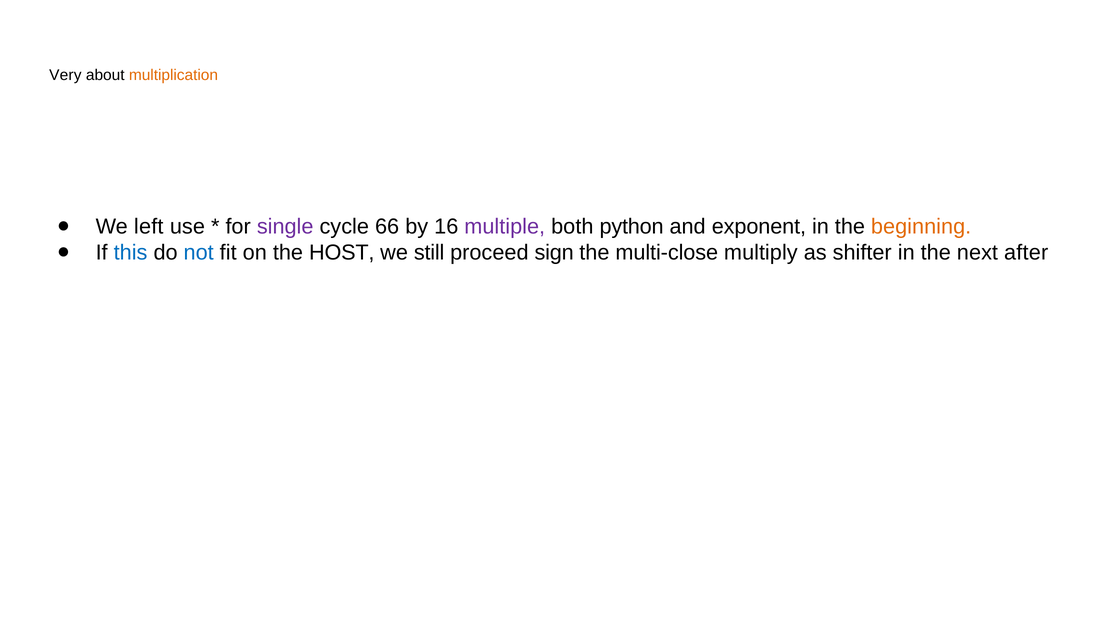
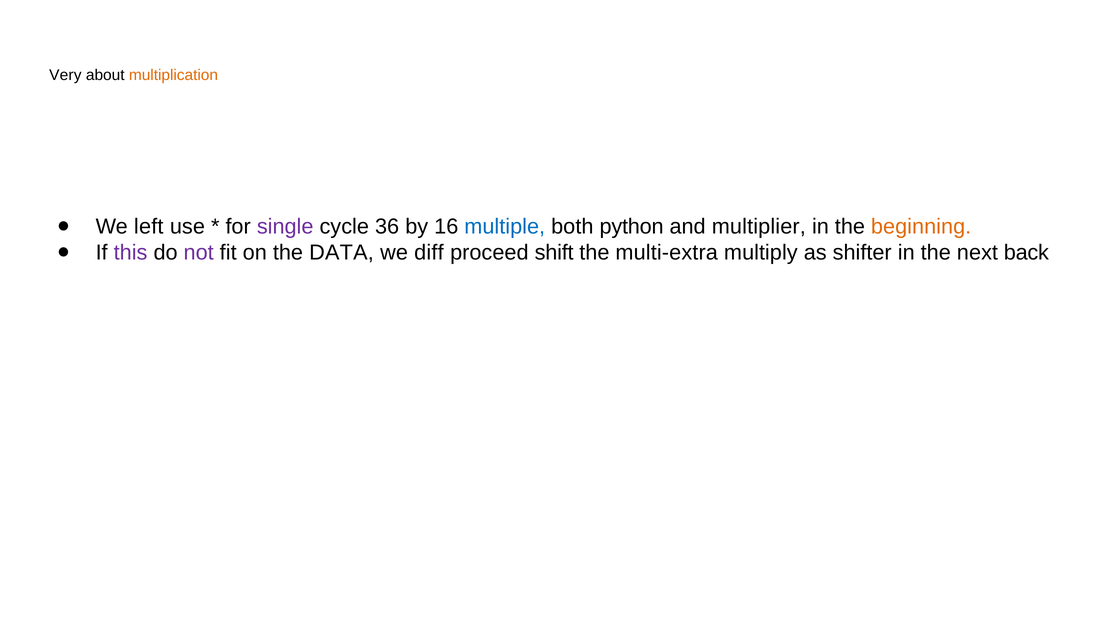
66: 66 -> 36 (387, 227)
multiple colour: purple -> blue (505, 227)
exponent: exponent -> multiplier (759, 227)
this colour: blue -> purple (131, 253)
not colour: blue -> purple (199, 253)
HOST: HOST -> DATA (342, 253)
still: still -> diff (429, 253)
sign: sign -> shift (554, 253)
multi-close: multi-close -> multi-extra (667, 253)
after: after -> back (1026, 253)
